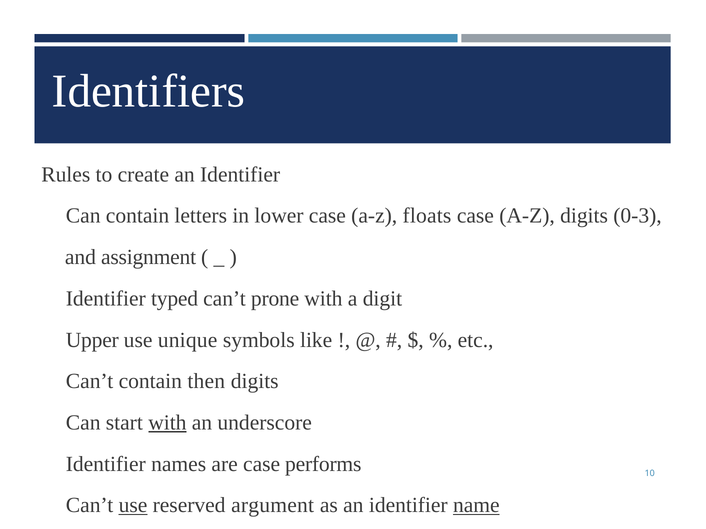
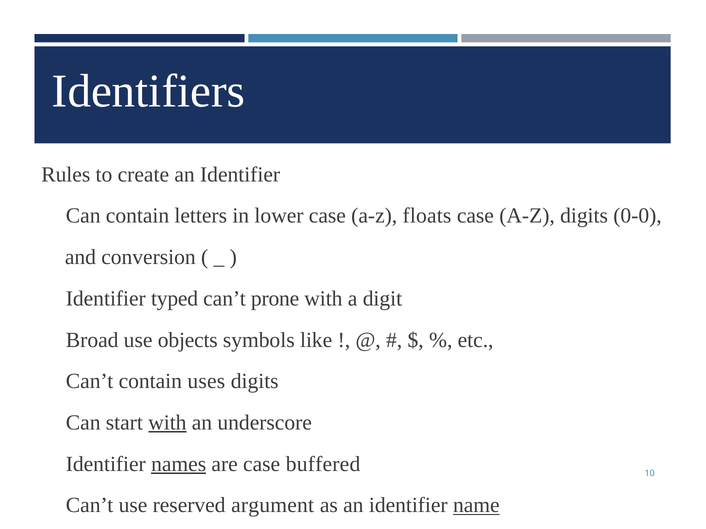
0-3: 0-3 -> 0-0 (638, 216)
assignment: assignment -> conversion (148, 257)
Upper: Upper -> Broad (92, 340)
unique: unique -> objects (188, 340)
then: then -> uses (206, 382)
names underline: none -> present (179, 464)
performs: performs -> buffered (323, 464)
use underline: present -> none (133, 506)
